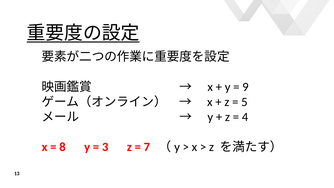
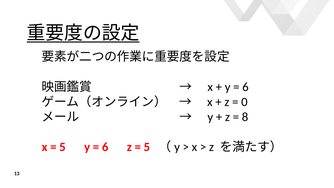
9: 9 -> 6 (245, 87)
5: 5 -> 0 (244, 102)
4: 4 -> 8 (245, 117)
8: 8 -> 5 (62, 147)
3: 3 -> 6 (105, 147)
7: 7 -> 5 (147, 147)
